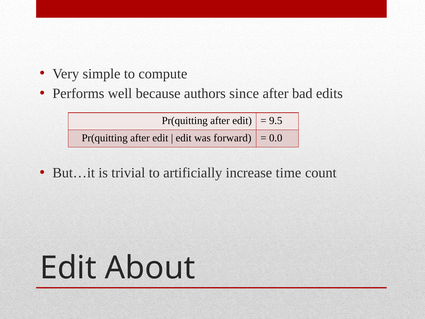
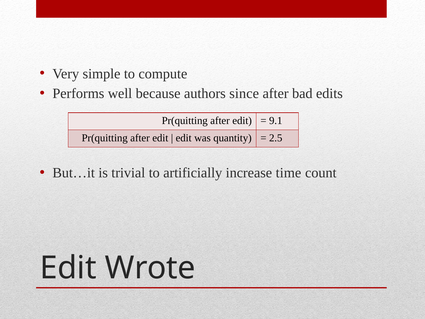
9.5: 9.5 -> 9.1 (276, 121)
forward: forward -> quantity (233, 138)
0.0: 0.0 -> 2.5 (276, 138)
About: About -> Wrote (150, 268)
